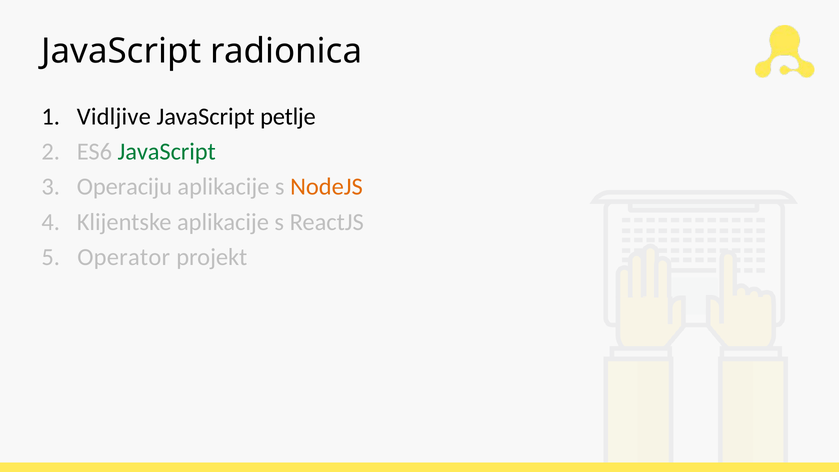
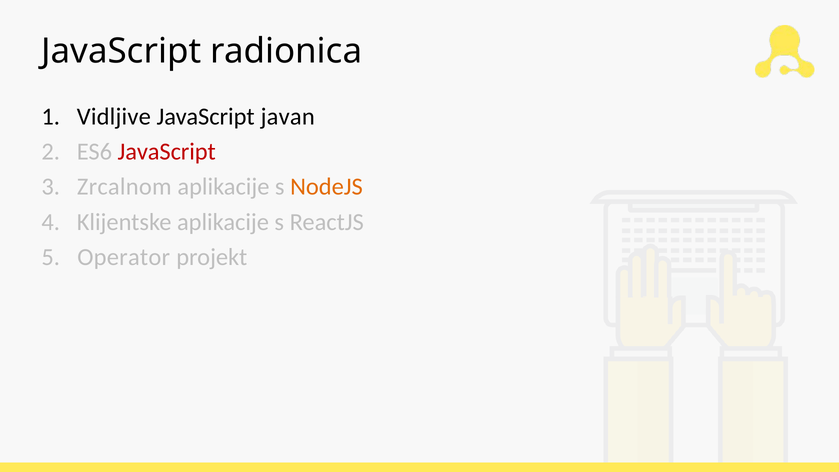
petlje: petlje -> javan (288, 117)
JavaScript colour: green -> red (167, 152)
Operaciju: Operaciju -> Zrcalnom (124, 187)
